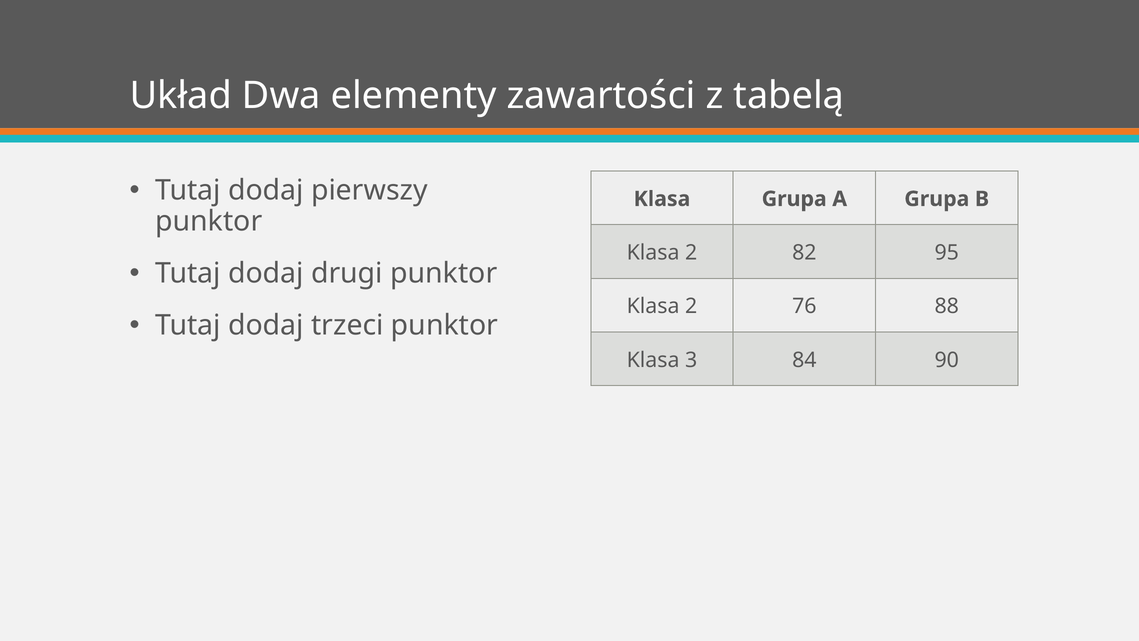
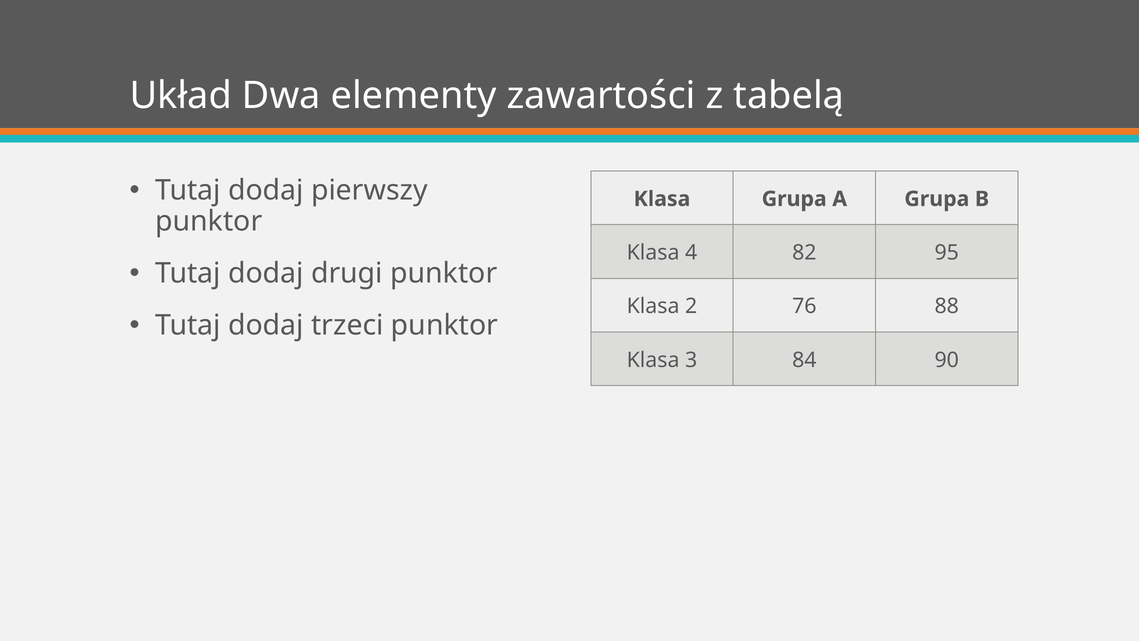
2: 2 -> 4 (691, 253)
